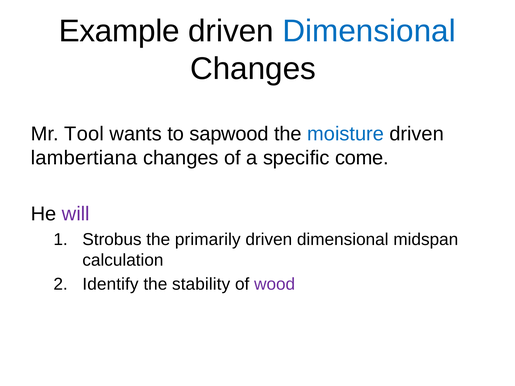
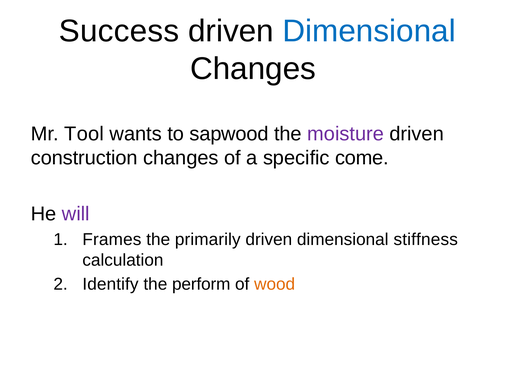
Example: Example -> Success (119, 31)
moisture colour: blue -> purple (346, 134)
lambertiana: lambertiana -> construction (84, 158)
Strobus: Strobus -> Frames (112, 240)
midspan: midspan -> stiffness (426, 240)
stability: stability -> perform (201, 284)
wood colour: purple -> orange (275, 284)
